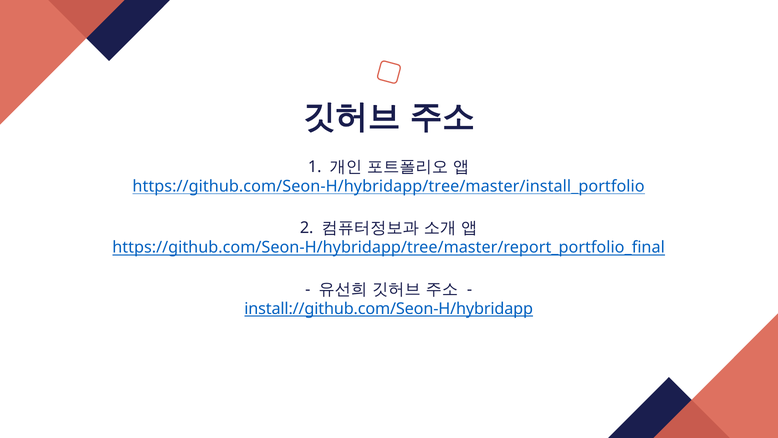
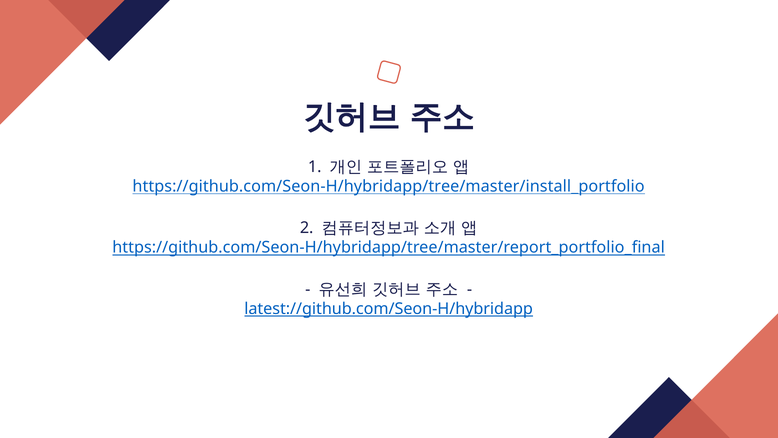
install://github.com/Seon-H/hybridapp: install://github.com/Seon-H/hybridapp -> latest://github.com/Seon-H/hybridapp (389, 308)
